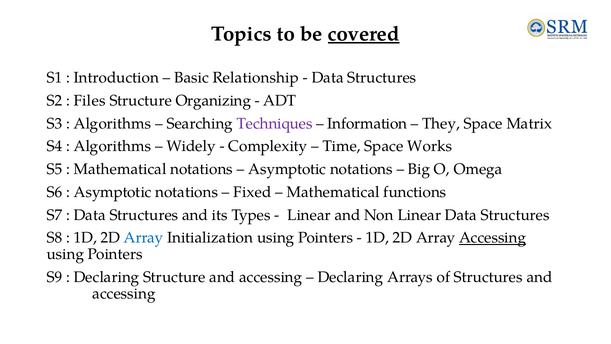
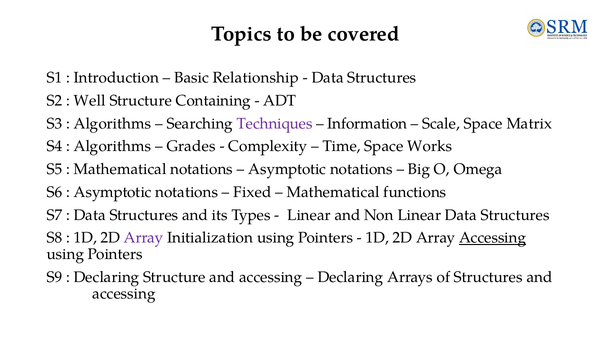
covered underline: present -> none (364, 34)
Files: Files -> Well (90, 100)
Organizing: Organizing -> Containing (213, 100)
They: They -> Scale (441, 123)
Widely: Widely -> Grades (191, 146)
Array colour: blue -> purple (144, 238)
